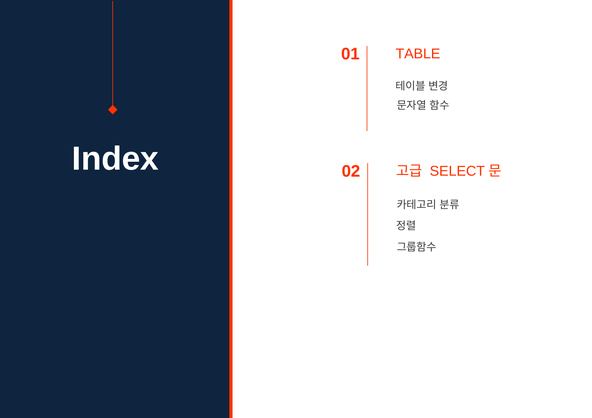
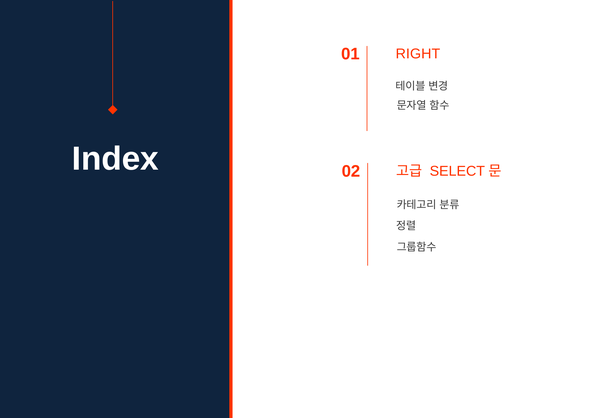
TABLE: TABLE -> RIGHT (418, 54)
